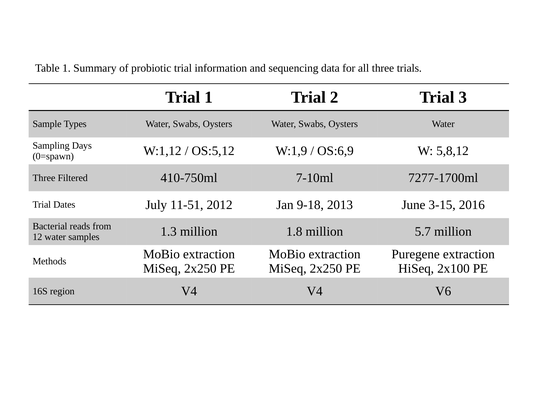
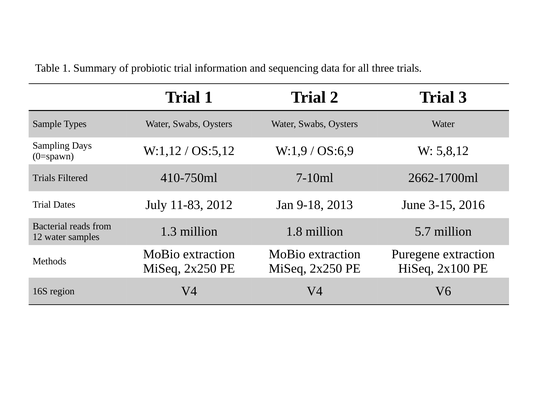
Three: Three -> Trials (44, 178)
7277-1700ml: 7277-1700ml -> 2662-1700ml (443, 178)
11-51: 11-51 -> 11-83 (187, 205)
